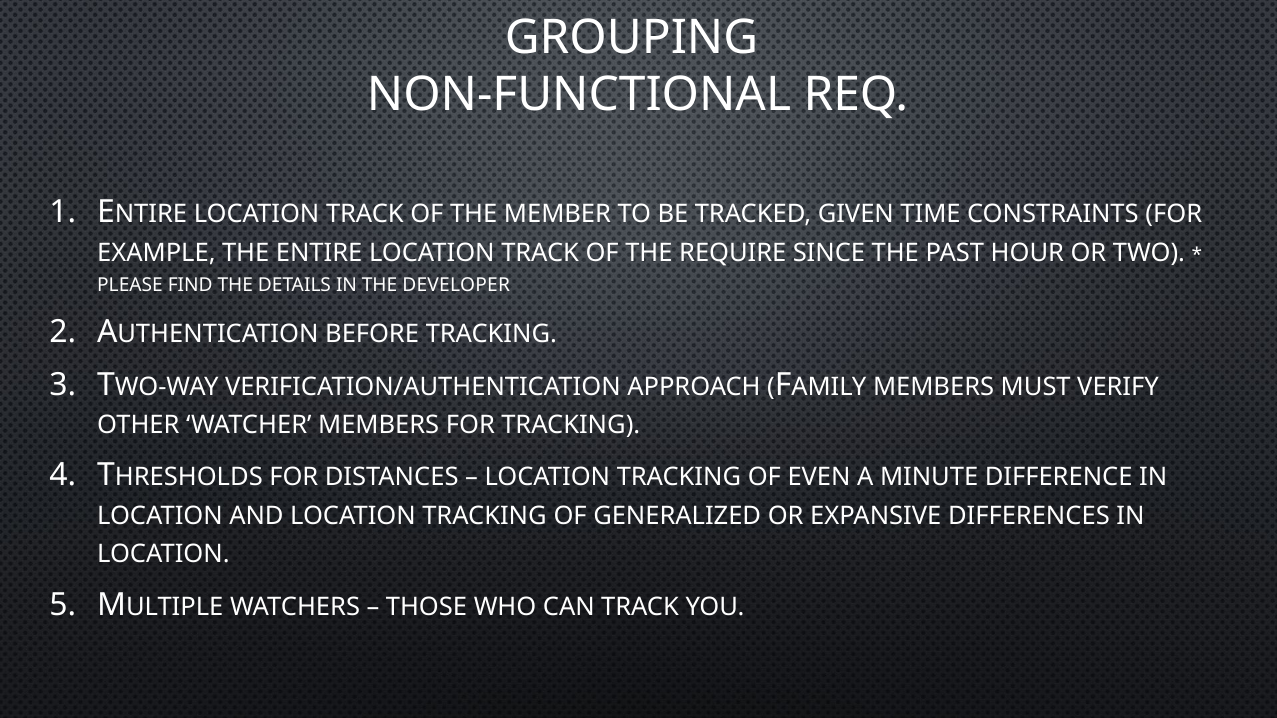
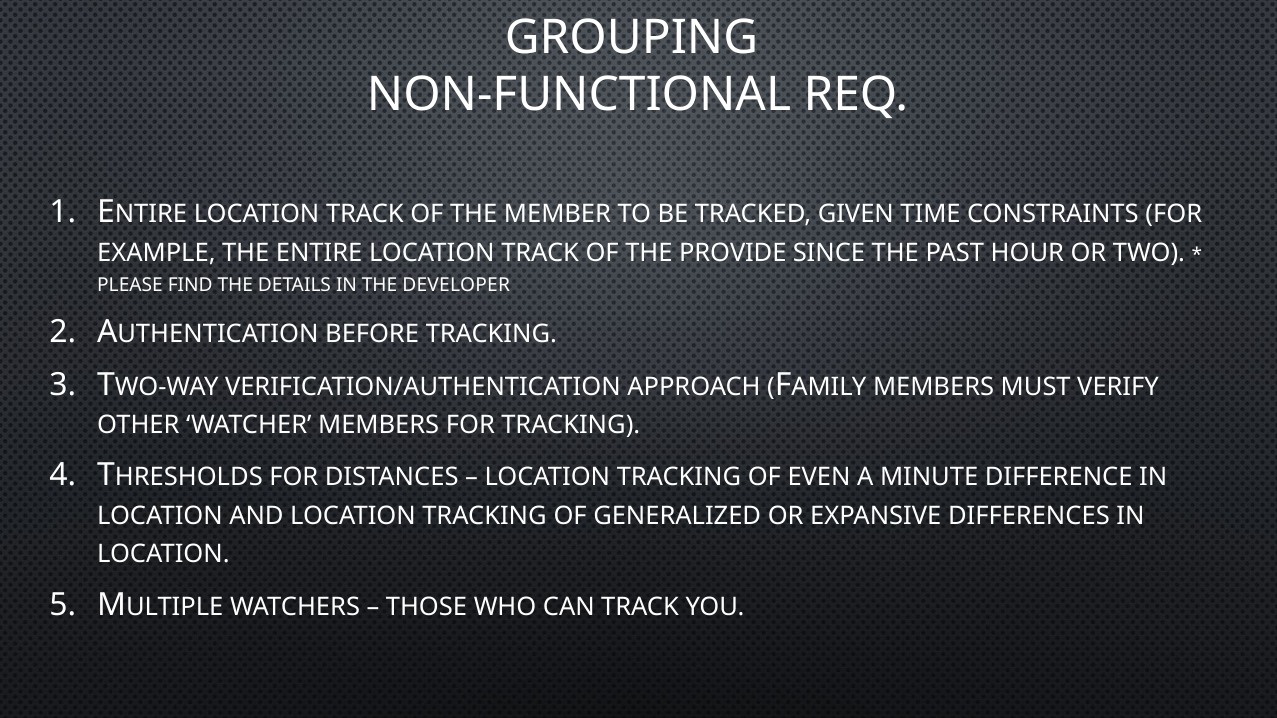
REQUIRE: REQUIRE -> PROVIDE (733, 253)
